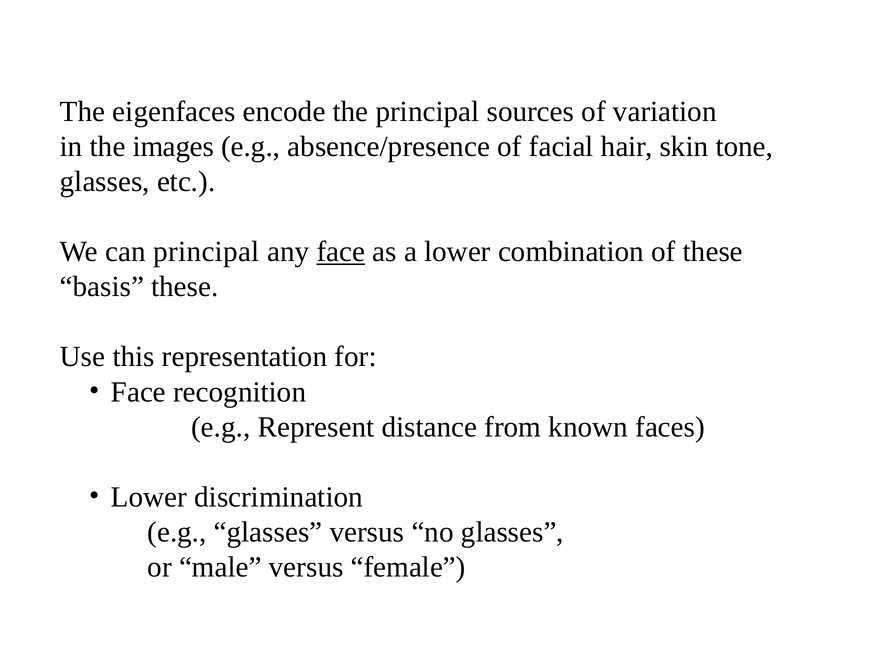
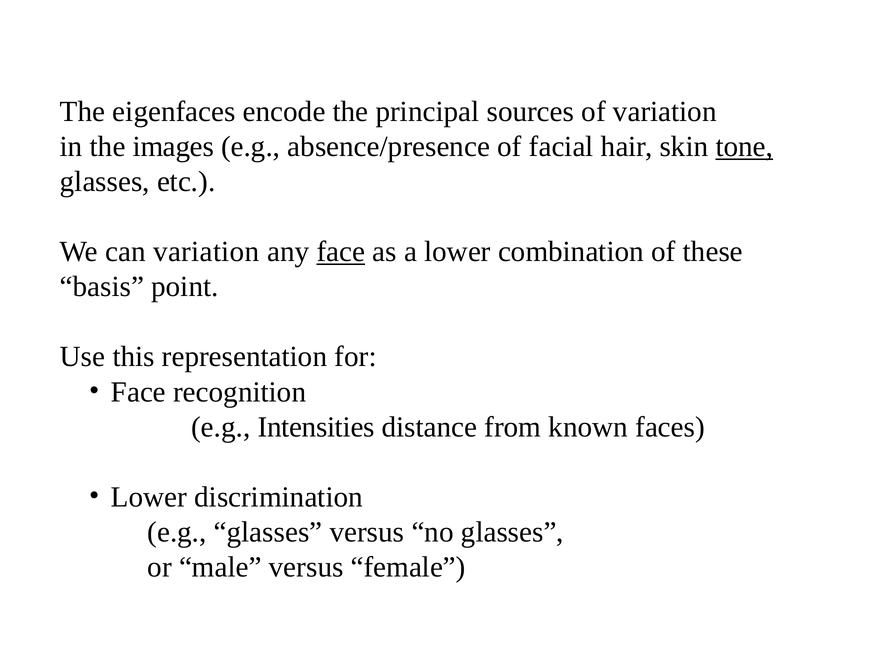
tone underline: none -> present (744, 147)
can principal: principal -> variation (206, 252)
basis these: these -> point (185, 287)
Represent: Represent -> Intensities (316, 427)
